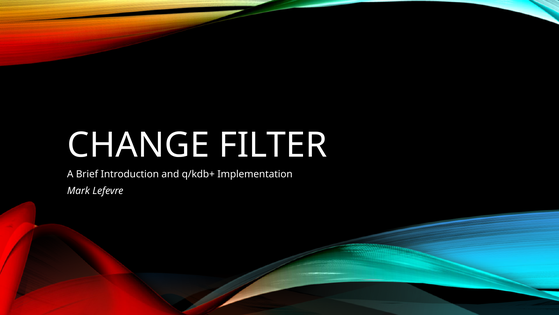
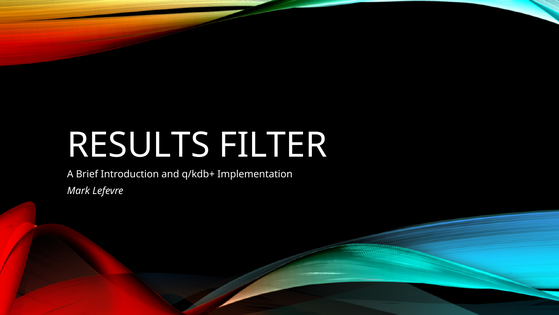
CHANGE: CHANGE -> RESULTS (138, 145)
